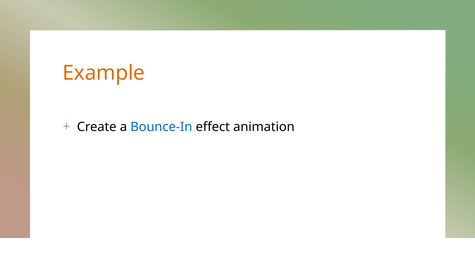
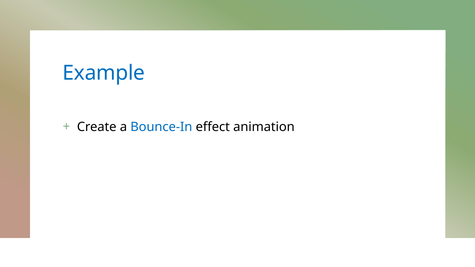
Example colour: orange -> blue (104, 73)
